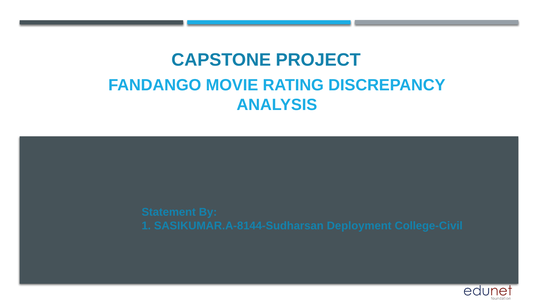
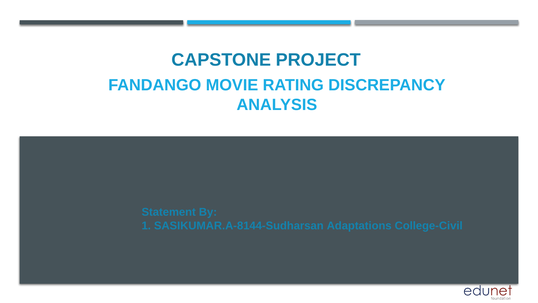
Deployment: Deployment -> Adaptations (359, 225)
